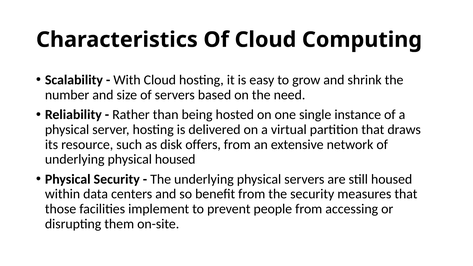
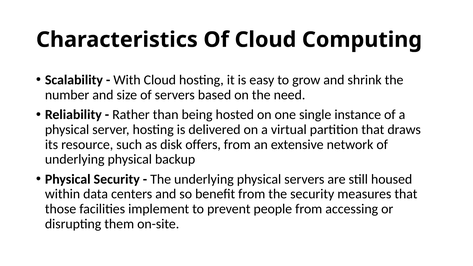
physical housed: housed -> backup (175, 159)
